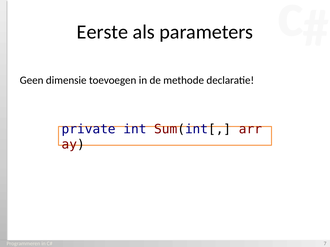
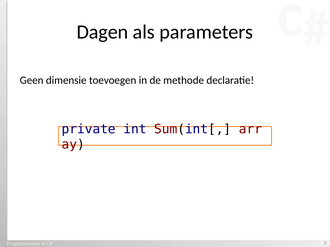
Eerste: Eerste -> Dagen (103, 32)
